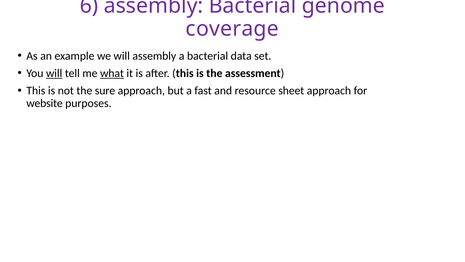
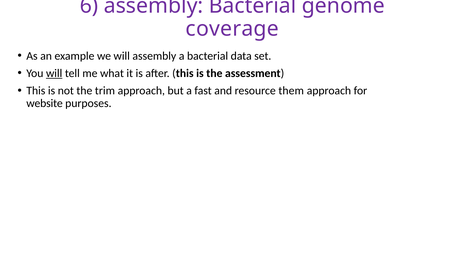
what underline: present -> none (112, 73)
sure: sure -> trim (105, 91)
sheet: sheet -> them (291, 91)
